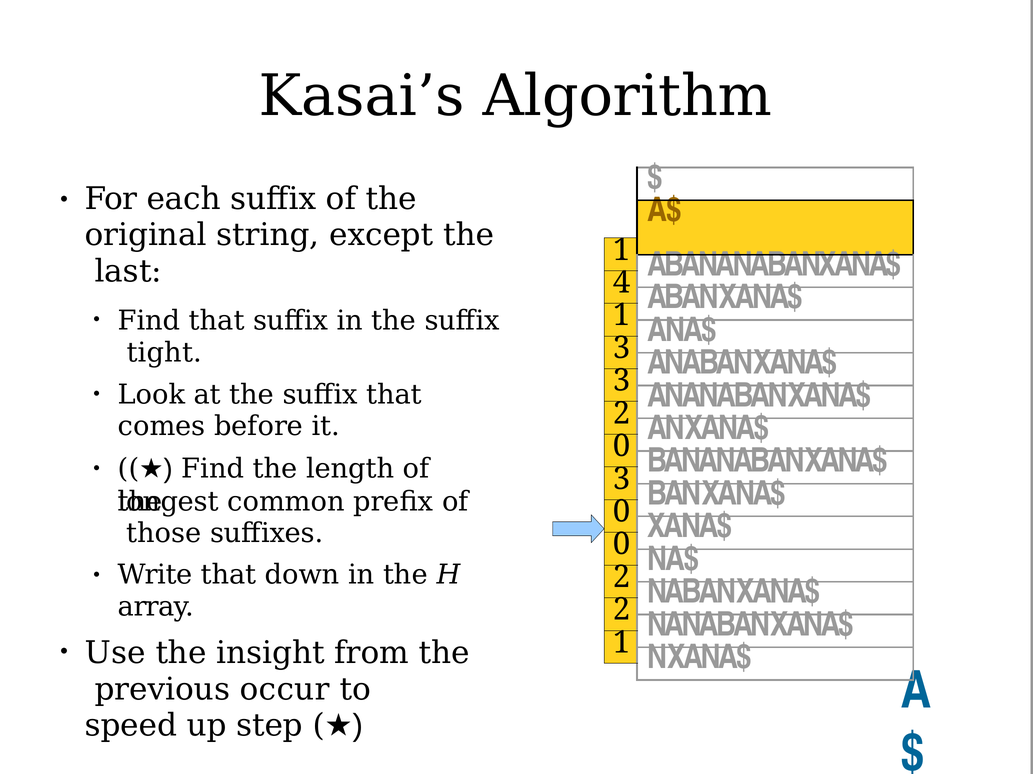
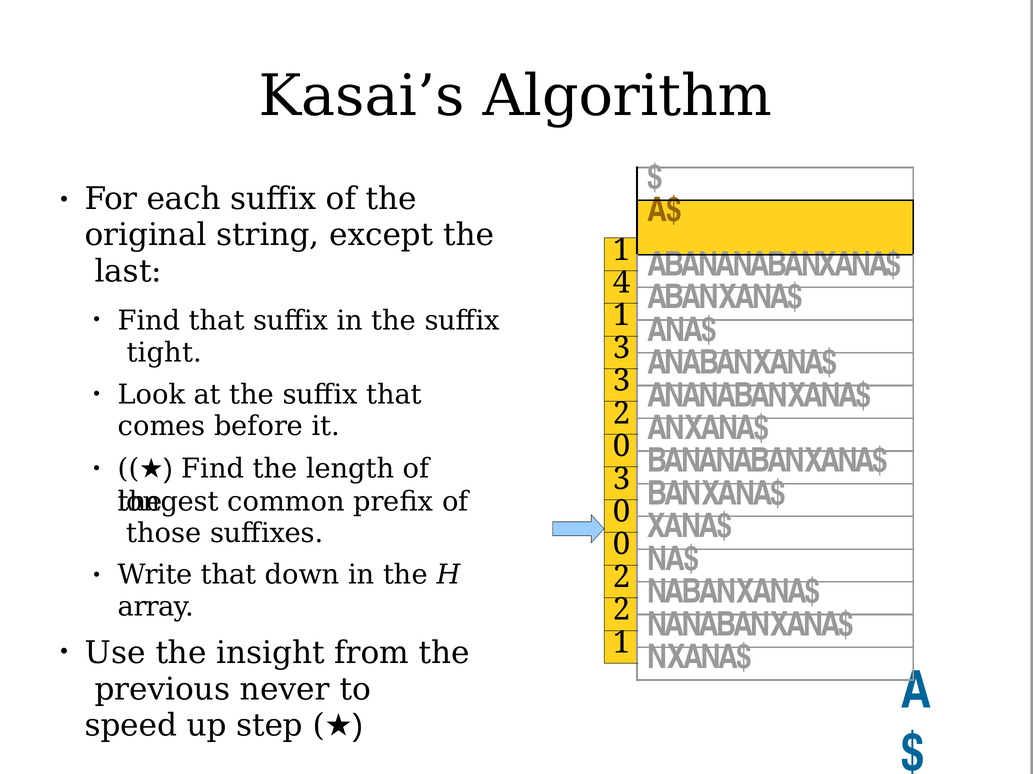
occur: occur -> never (285, 690)
